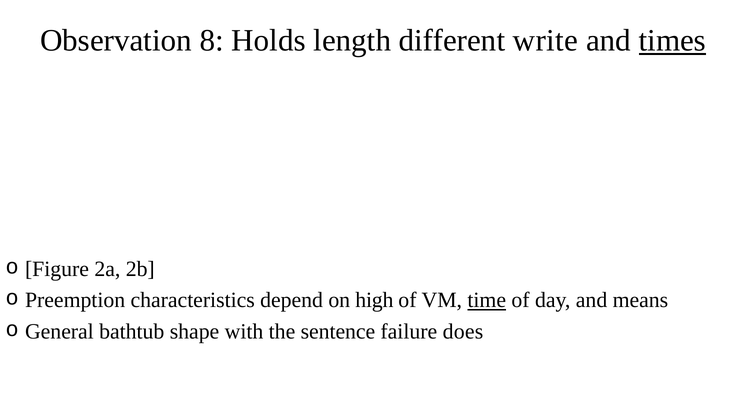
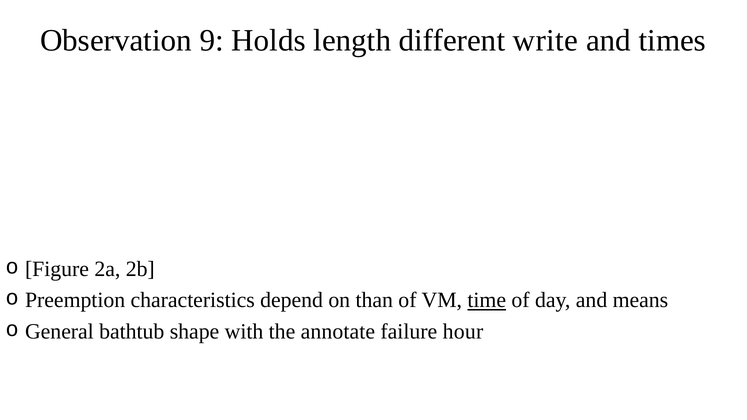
8: 8 -> 9 (212, 40)
times underline: present -> none (672, 40)
high: high -> than (374, 300)
sentence: sentence -> annotate (338, 332)
does: does -> hour (463, 332)
